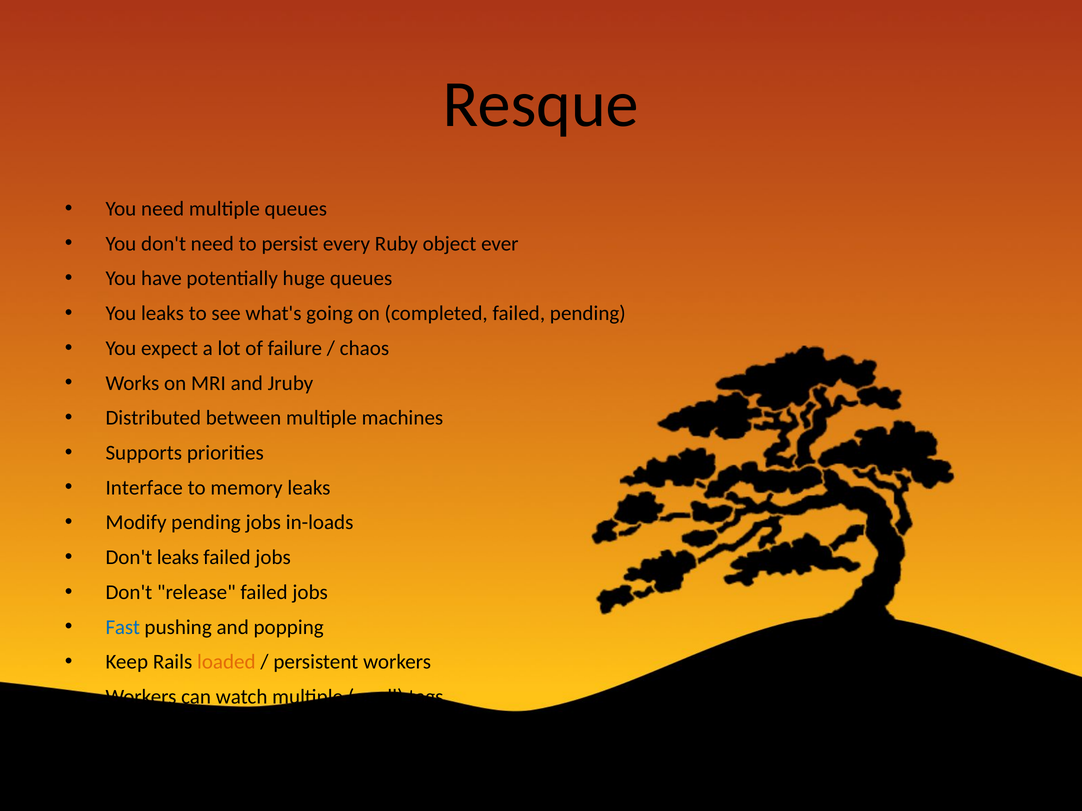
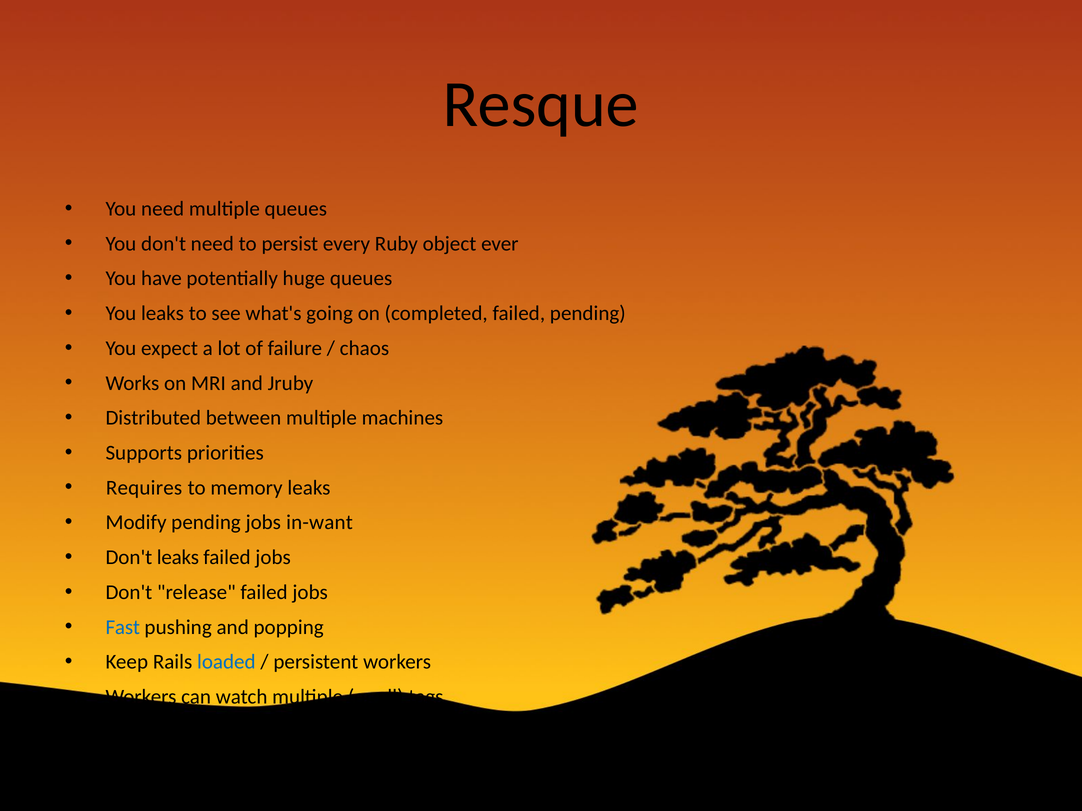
Interface: Interface -> Requires (144, 488)
in-loads: in-loads -> in-want (320, 523)
loaded colour: orange -> blue (226, 662)
